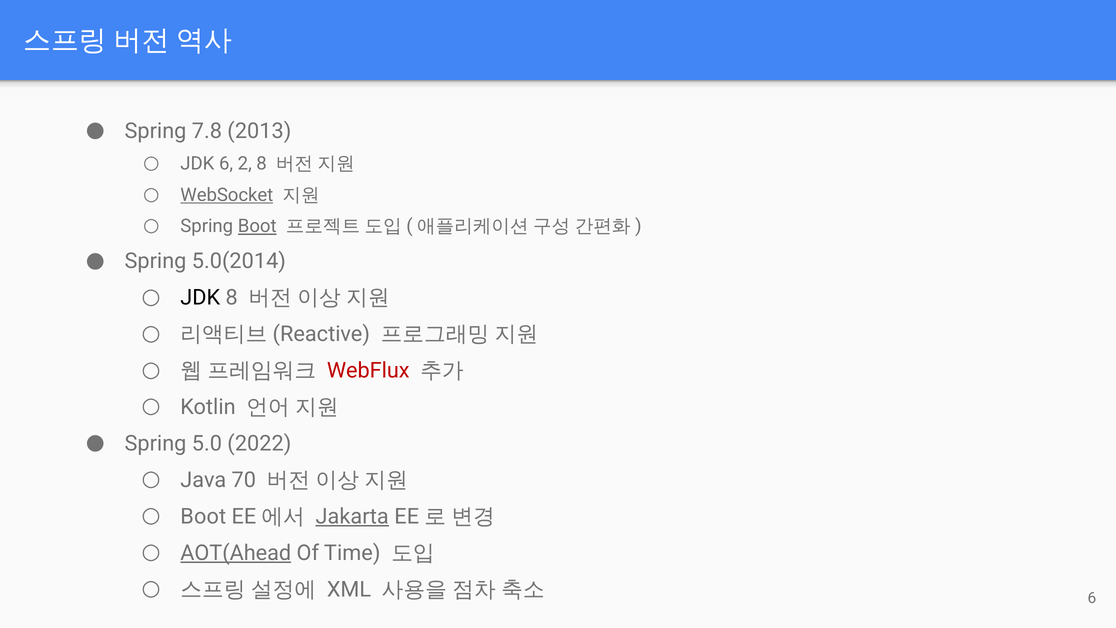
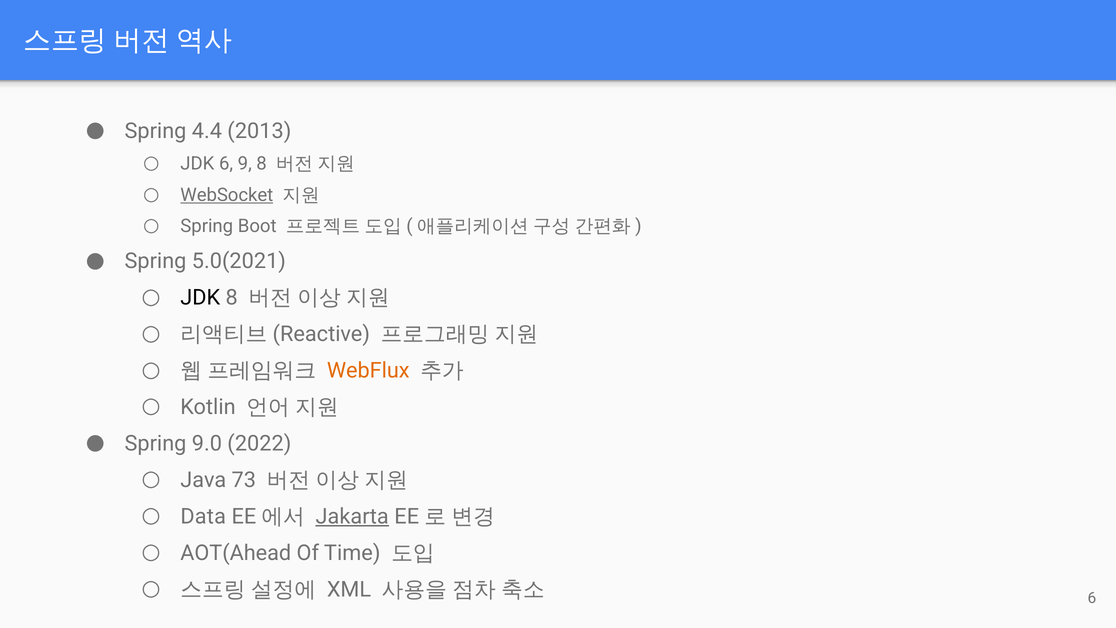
7.8: 7.8 -> 4.4 (207, 131)
2: 2 -> 9 (245, 164)
Boot underline: present -> none (257, 226)
5.0(2014: 5.0(2014 -> 5.0(2021 (239, 261)
WebFlux colour: red -> orange (368, 370)
5.0: 5.0 -> 9.0 (207, 443)
70: 70 -> 73 (244, 480)
Boot: Boot -> Data (203, 516)
AOT(Ahead underline: present -> none (236, 553)
